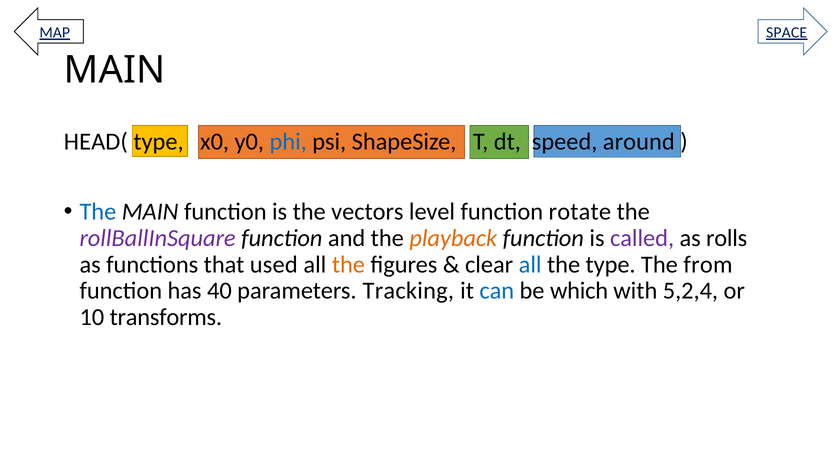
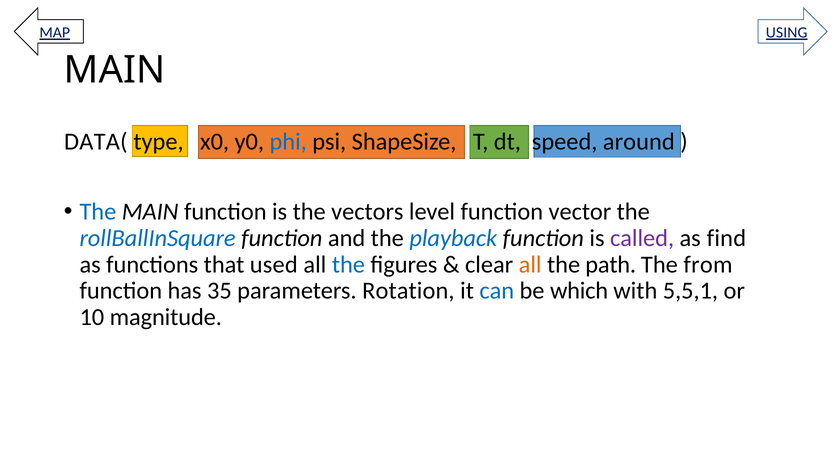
SPACE: SPACE -> USING (787, 32)
HEAD(: HEAD( -> DATA( (96, 142)
rotate: rotate -> vector (580, 212)
rollBallInSquare colour: purple -> blue (158, 238)
playback colour: orange -> blue (453, 238)
rolls: rolls -> find (726, 238)
the colour: orange -> blue (348, 264)
all colour: blue -> orange (530, 264)
the type: type -> path (611, 264)
40: 40 -> 35 (219, 291)
Tracking: Tracking -> Rotation (408, 291)
5,2,4: 5,2,4 -> 5,5,1 (690, 291)
transforms: transforms -> magnitude (166, 317)
